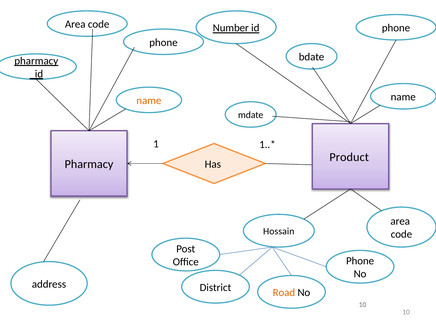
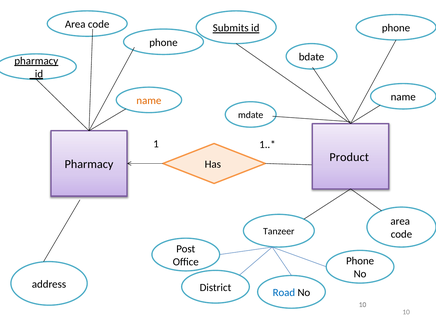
Number: Number -> Submits (231, 28)
Hossain: Hossain -> Tanzeer (279, 231)
Road colour: orange -> blue (284, 293)
